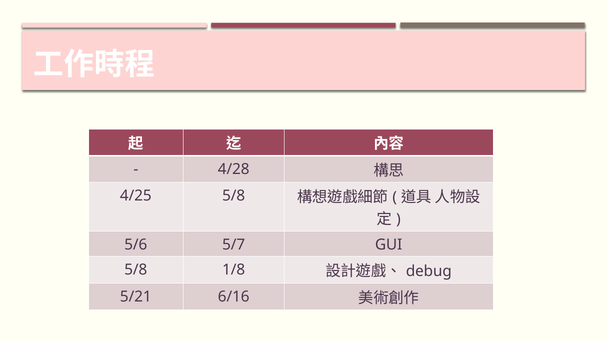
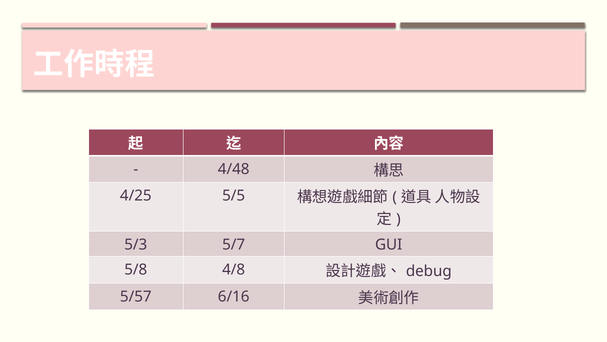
4/28: 4/28 -> 4/48 (234, 169)
4/25 5/8: 5/8 -> 5/5 (234, 195)
5/6: 5/6 -> 5/3 (136, 244)
1/8: 1/8 -> 4/8 (234, 269)
5/21: 5/21 -> 5/57 (136, 296)
